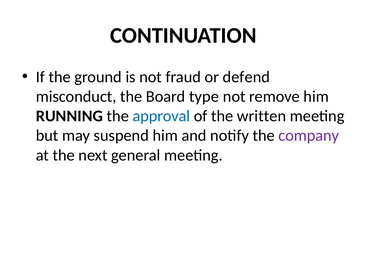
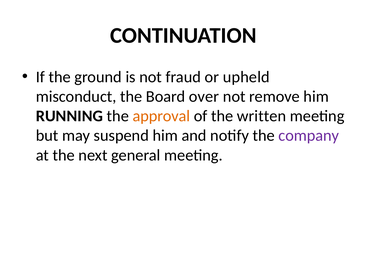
defend: defend -> upheld (246, 77)
type: type -> over (204, 97)
approval colour: blue -> orange (161, 116)
